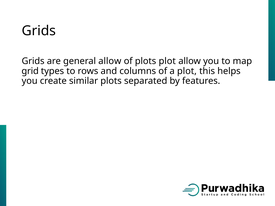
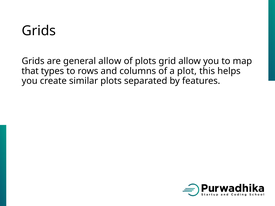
plots plot: plot -> grid (167, 61)
grid: grid -> that (30, 71)
